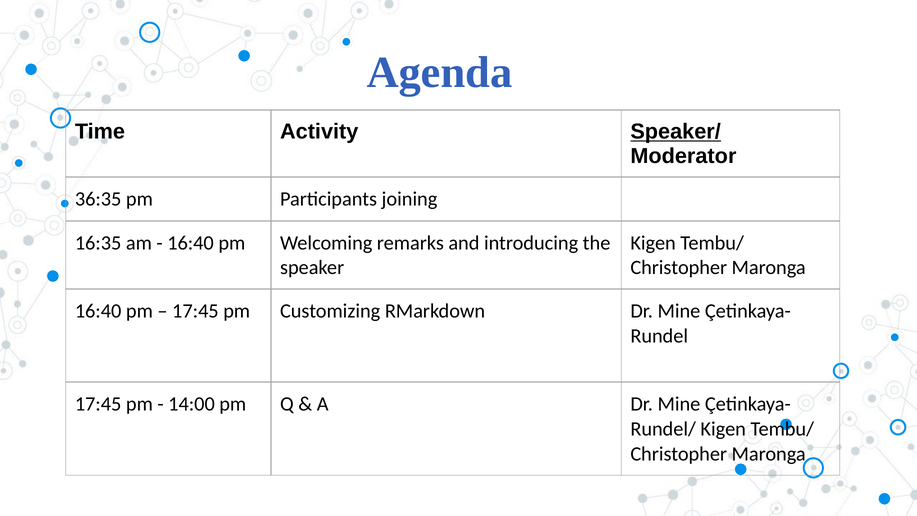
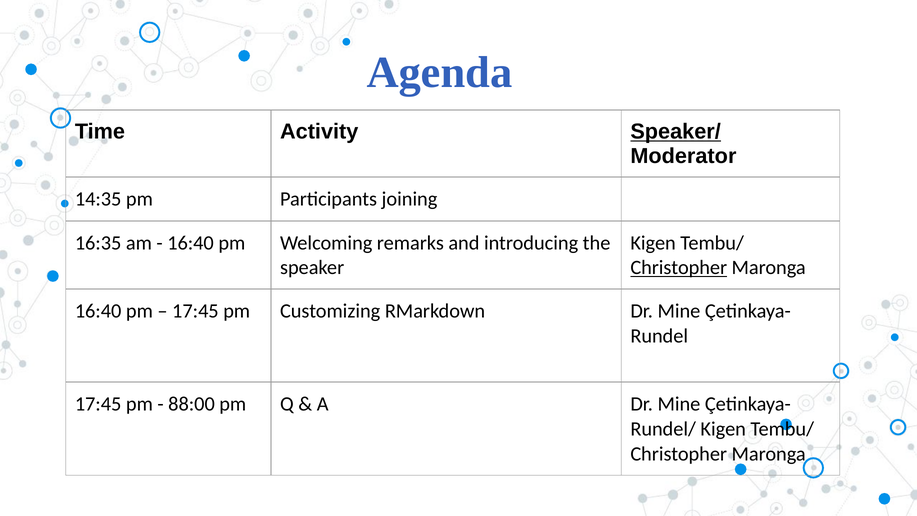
36:35: 36:35 -> 14:35 (98, 199)
Christopher underline: none -> present (679, 268)
14:00: 14:00 -> 88:00 (192, 404)
